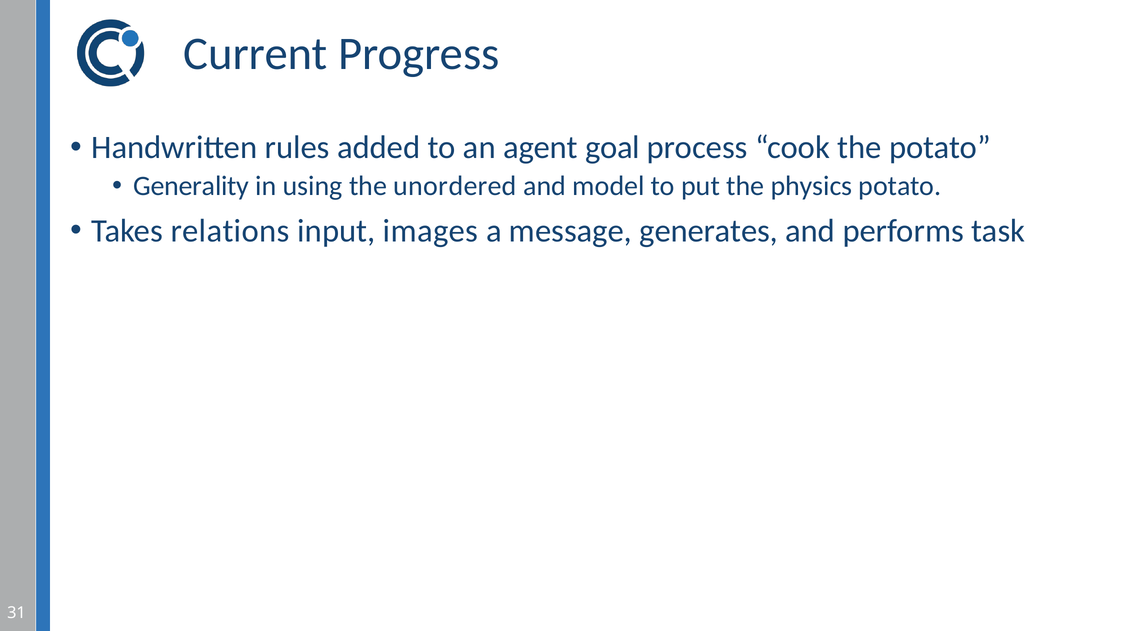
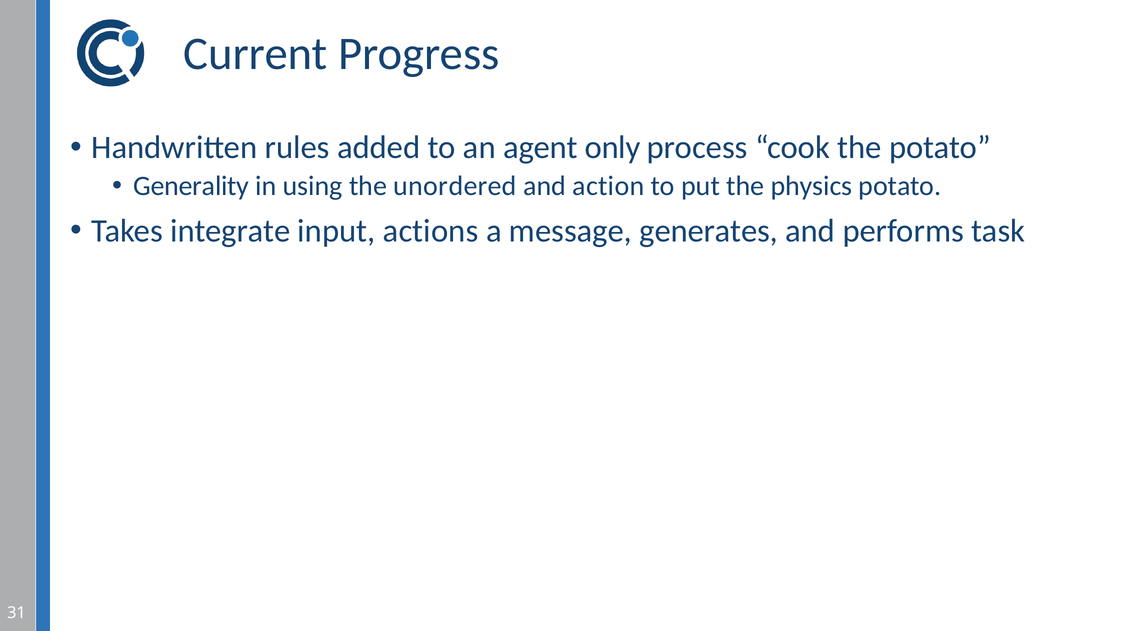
goal: goal -> only (612, 147)
model: model -> action (608, 186)
relations: relations -> integrate (230, 231)
images: images -> actions (431, 231)
